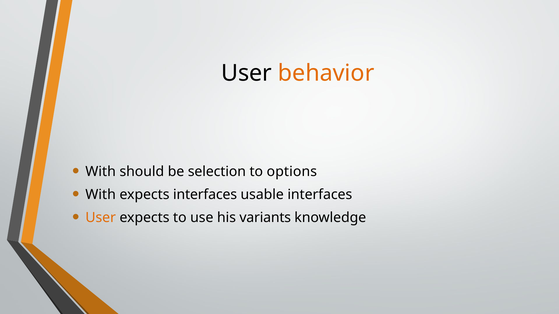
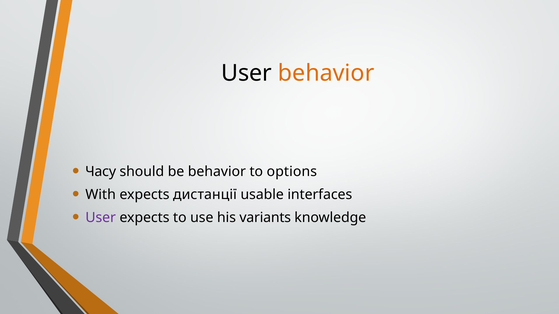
With: With -> Часу (101, 172)
be selection: selection -> behavior (217, 172)
expects interfaces: interfaces -> дистанції (205, 195)
User colour: orange -> purple (101, 218)
